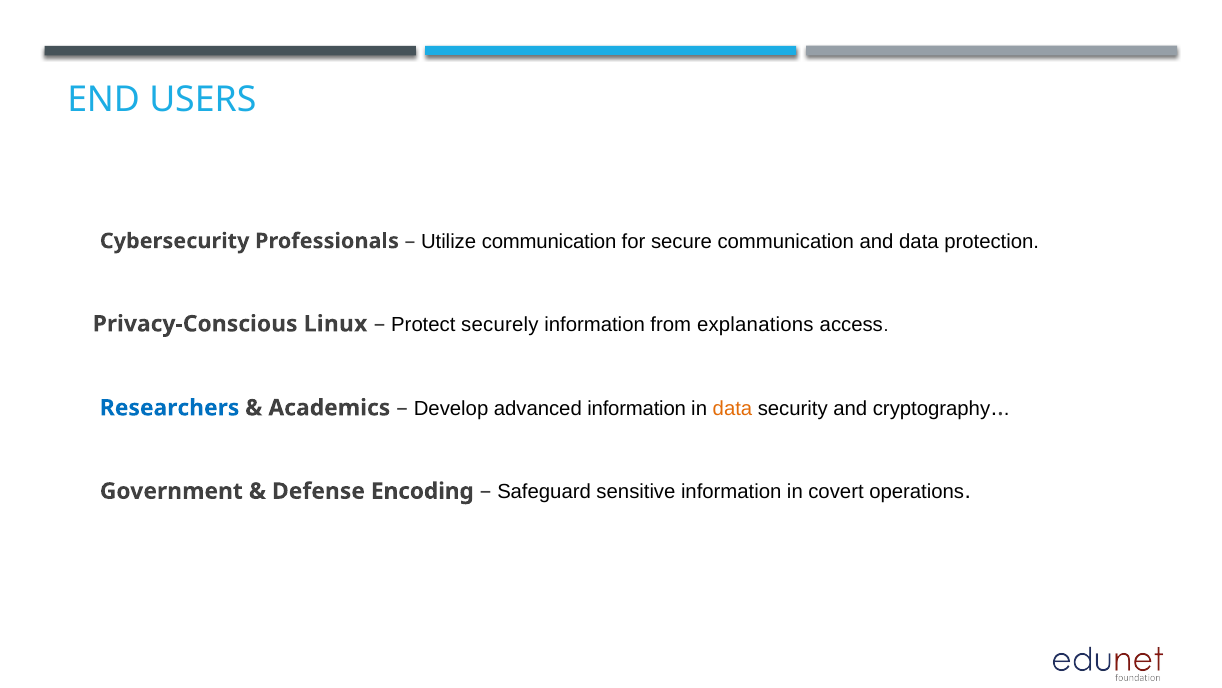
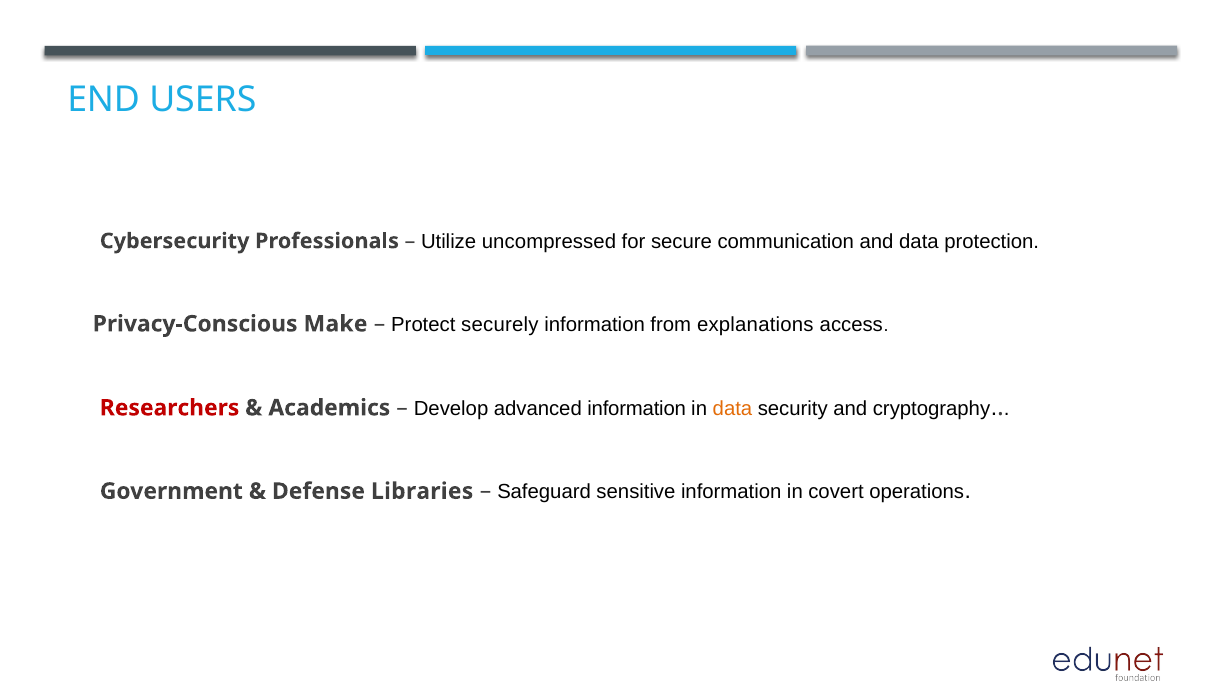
Utilize communication: communication -> uncompressed (549, 241)
Linux: Linux -> Make (336, 324)
Researchers colour: blue -> red (170, 407)
Encoding: Encoding -> Libraries (422, 491)
